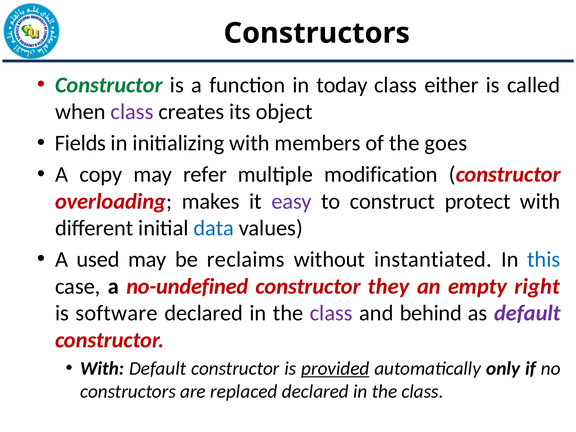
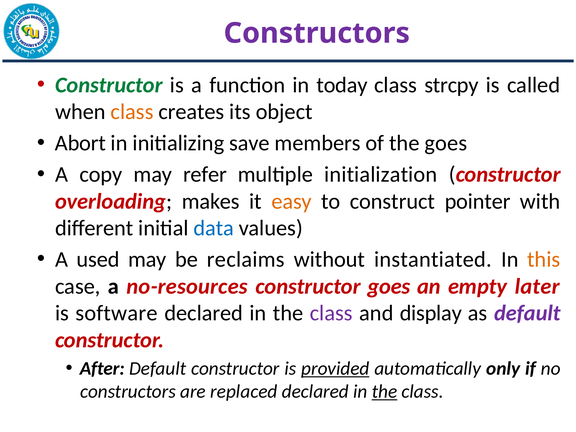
Constructors colour: black -> purple (317, 33)
either: either -> strcpy (451, 85)
class colour: purple -> orange (132, 112)
Fields: Fields -> Abort (80, 143)
initializing with: with -> save (249, 143)
modification: modification -> initialization (381, 175)
easy colour: purple -> orange (292, 201)
protect: protect -> pointer (478, 201)
this colour: blue -> orange (544, 259)
no-undefined: no-undefined -> no-resources (187, 286)
constructor they: they -> goes (389, 286)
right: right -> later (537, 286)
behind: behind -> display (431, 313)
With: With -> After (102, 369)
the underline: none -> present (384, 392)
